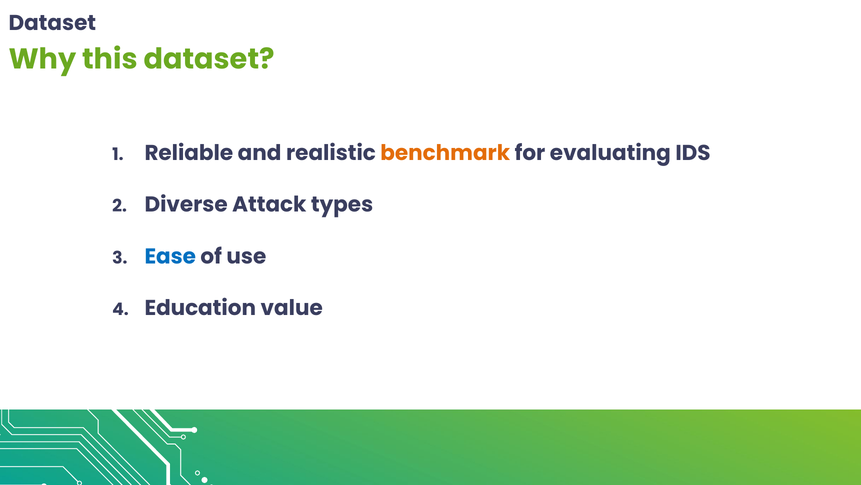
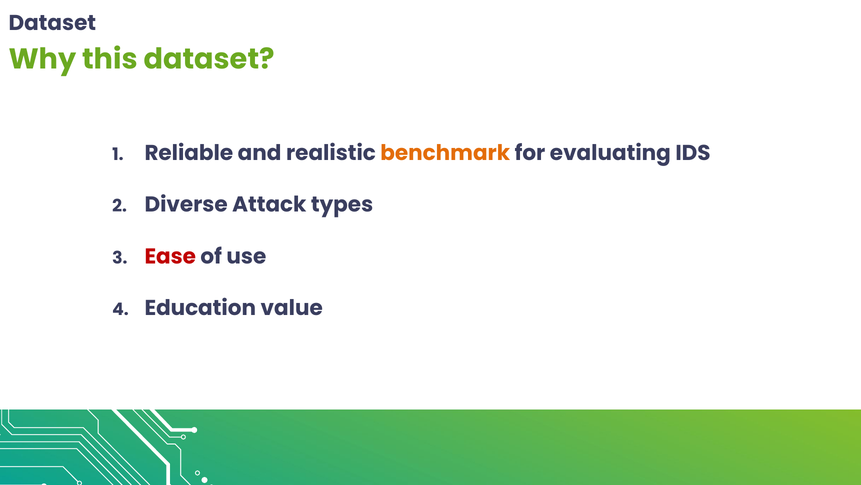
Ease colour: blue -> red (170, 256)
